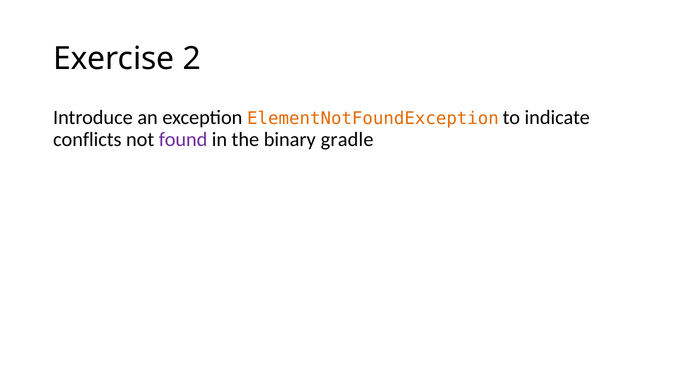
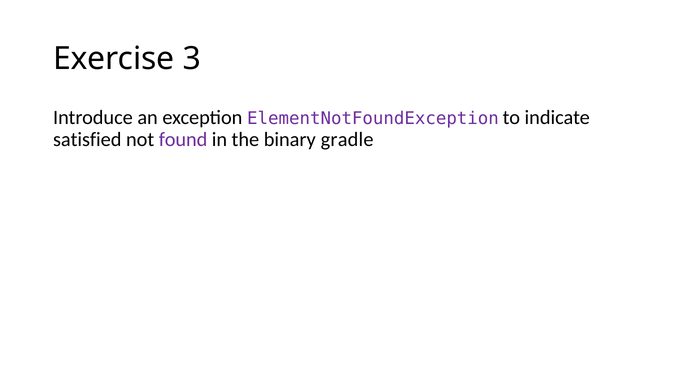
2: 2 -> 3 (192, 59)
ElementNotFoundException colour: orange -> purple (373, 119)
conflicts: conflicts -> satisfied (87, 140)
